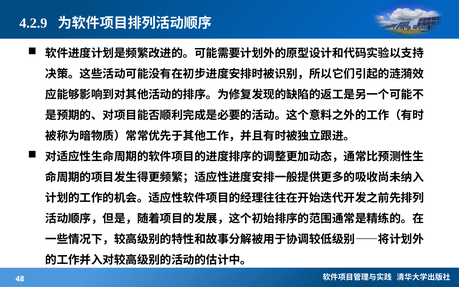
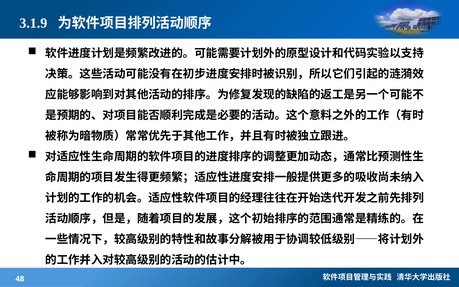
4.2.9: 4.2.9 -> 3.1.9 (33, 23)
